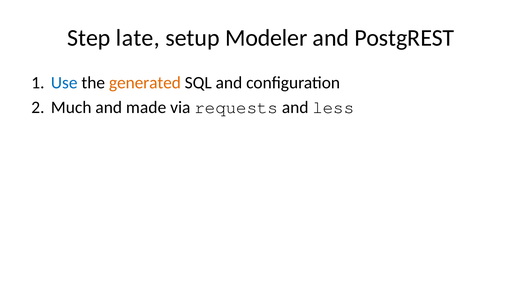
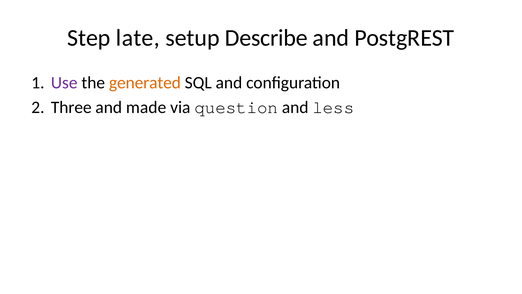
Modeler: Modeler -> Describe (266, 38)
Use colour: blue -> purple (64, 83)
Much: Much -> Three (71, 107)
requests: requests -> question (236, 107)
